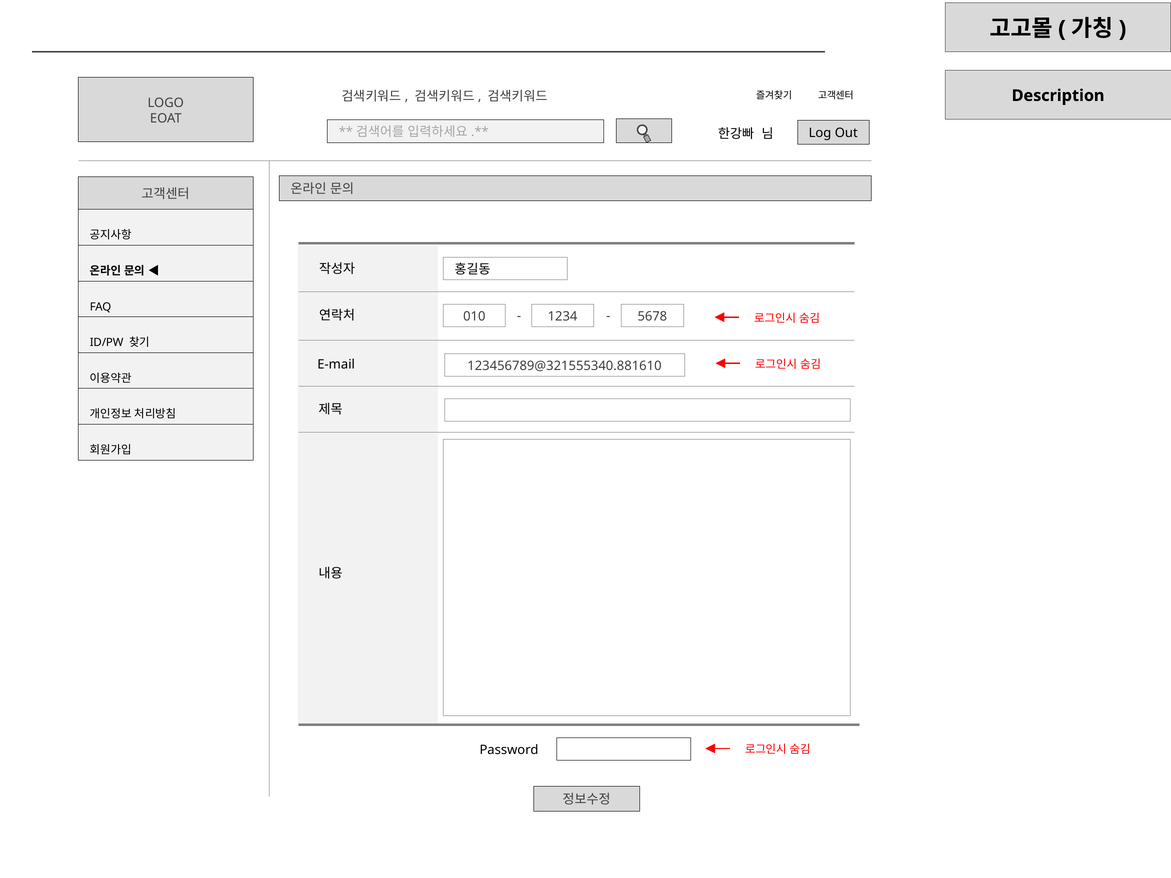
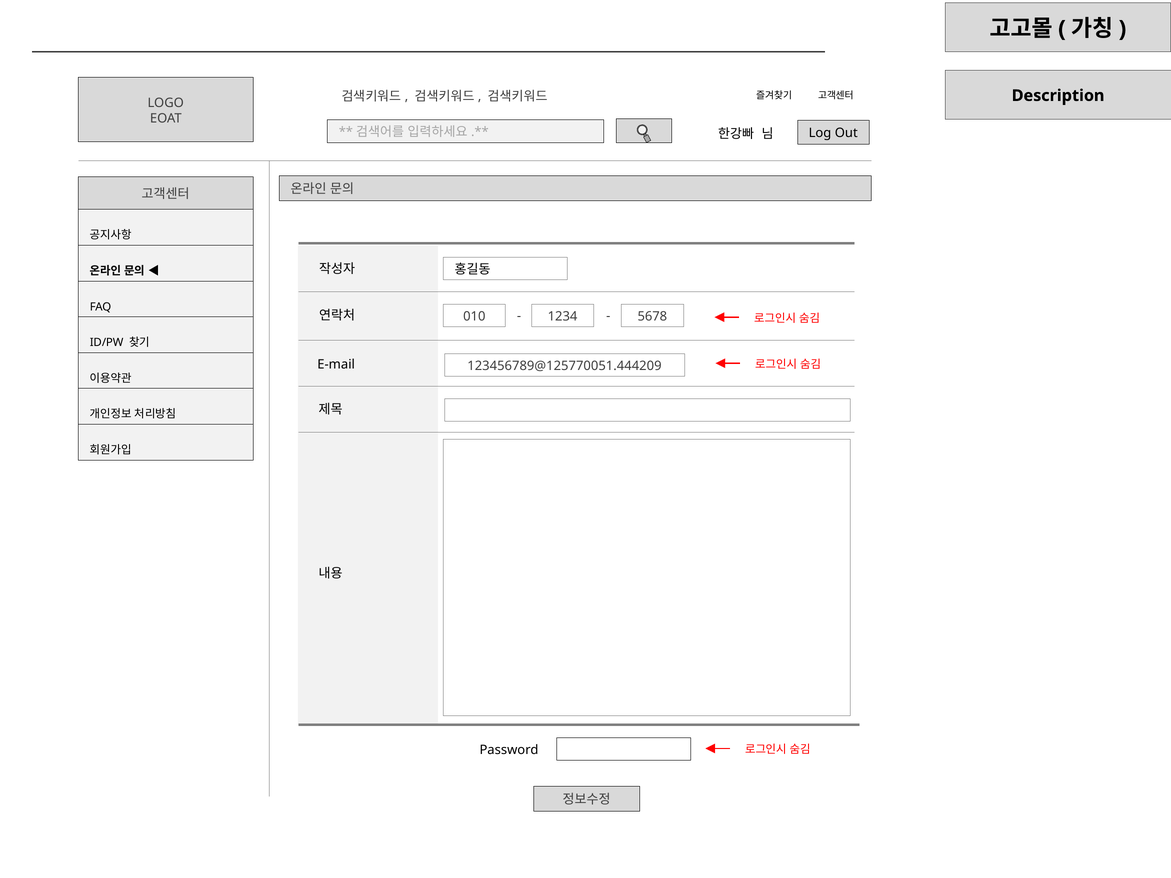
123456789@321555340.881610: 123456789@321555340.881610 -> 123456789@125770051.444209 (564, 366)
